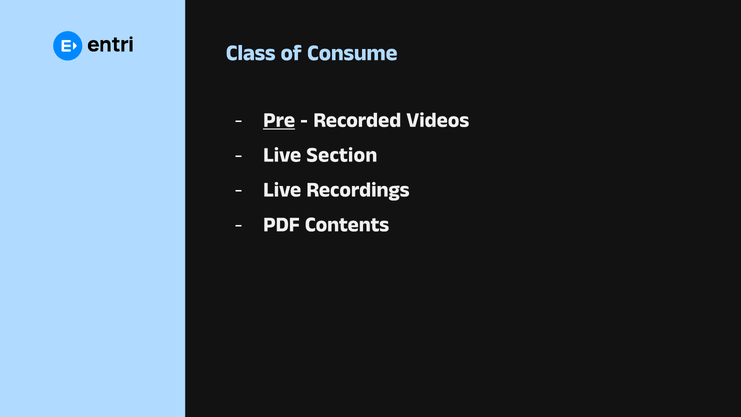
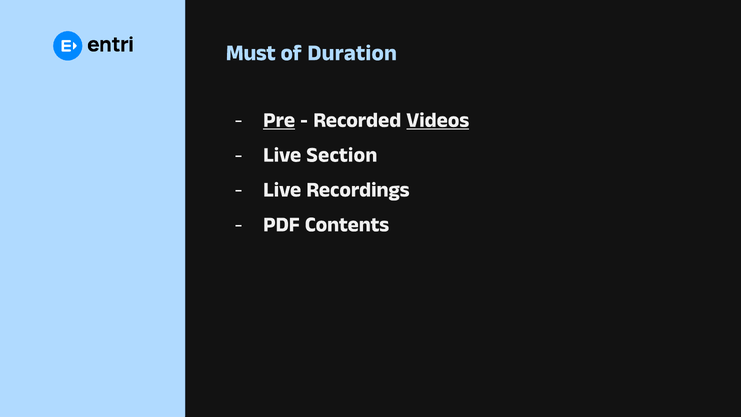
Class: Class -> Must (251, 53)
Consume: Consume -> Duration (352, 53)
Videos underline: none -> present (438, 120)
